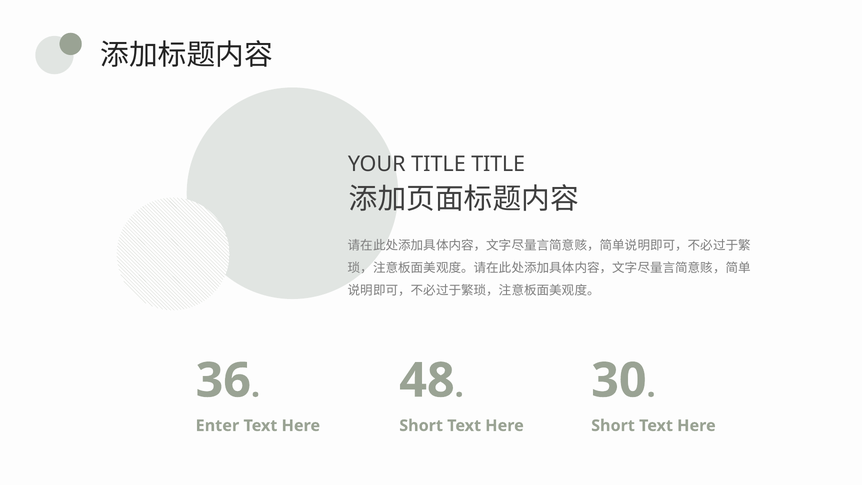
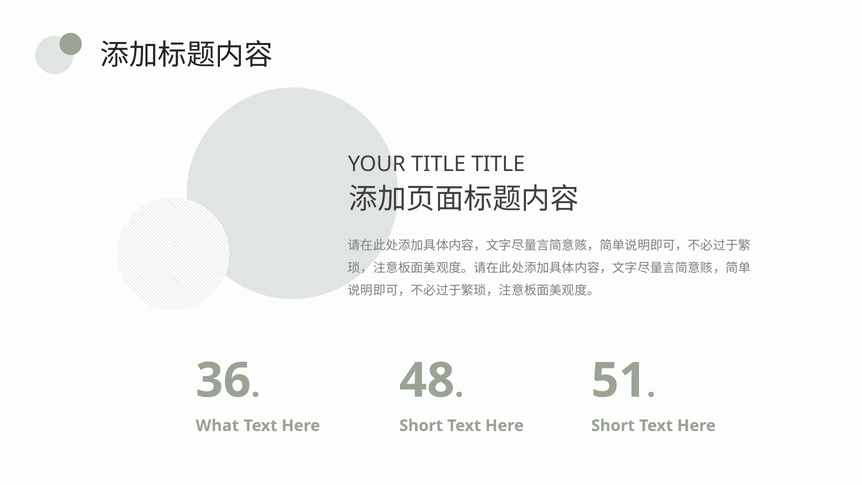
30: 30 -> 51 (619, 381)
Enter: Enter -> What (217, 426)
